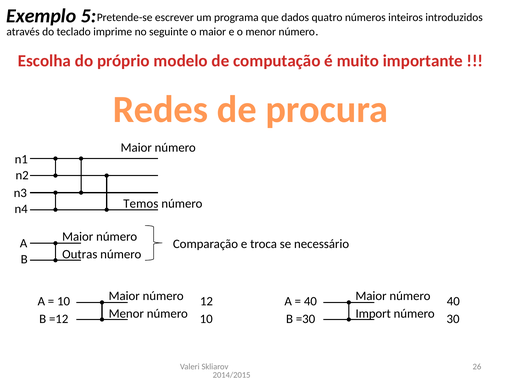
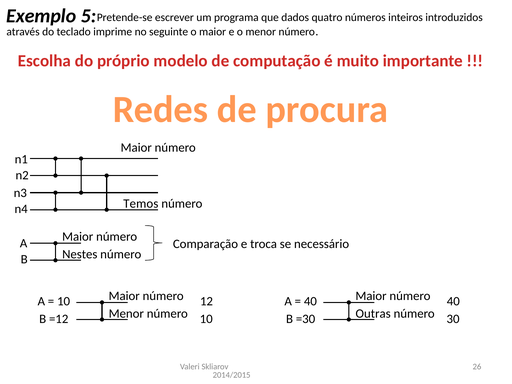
Outras: Outras -> Nestes (80, 254)
Import: Import -> Outras (373, 313)
